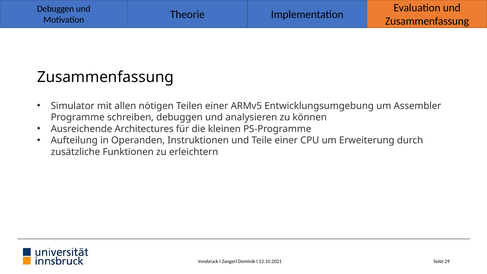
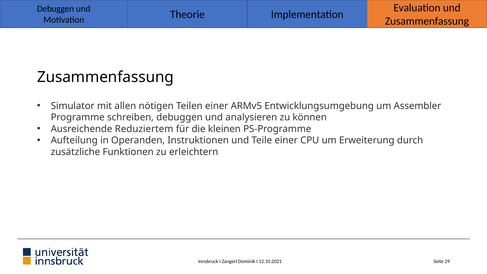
Architectures: Architectures -> Reduziertem (144, 129)
